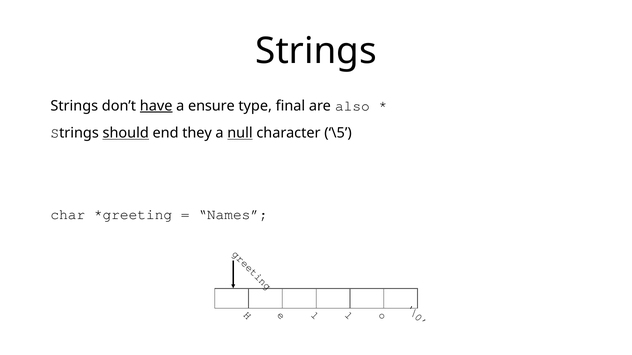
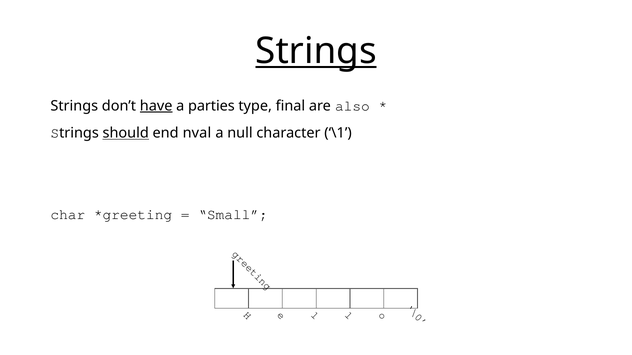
Strings underline: none -> present (316, 51)
ensure: ensure -> parties (211, 106)
they: they -> nval (197, 133)
null underline: present -> none (240, 133)
\5: \5 -> \1 (338, 133)
Names: Names -> Small (233, 215)
